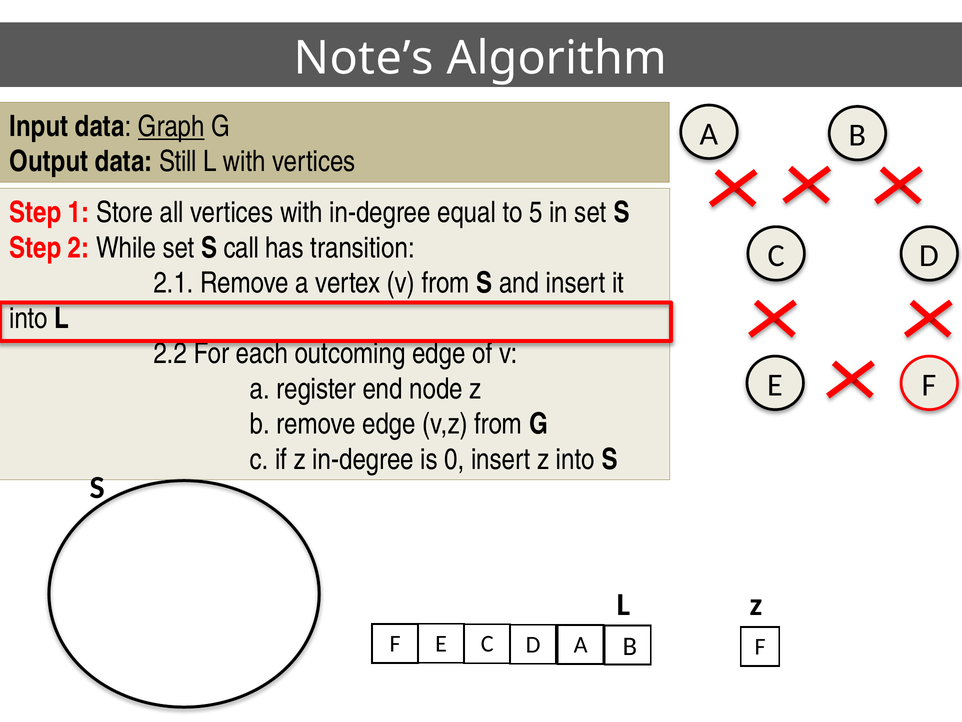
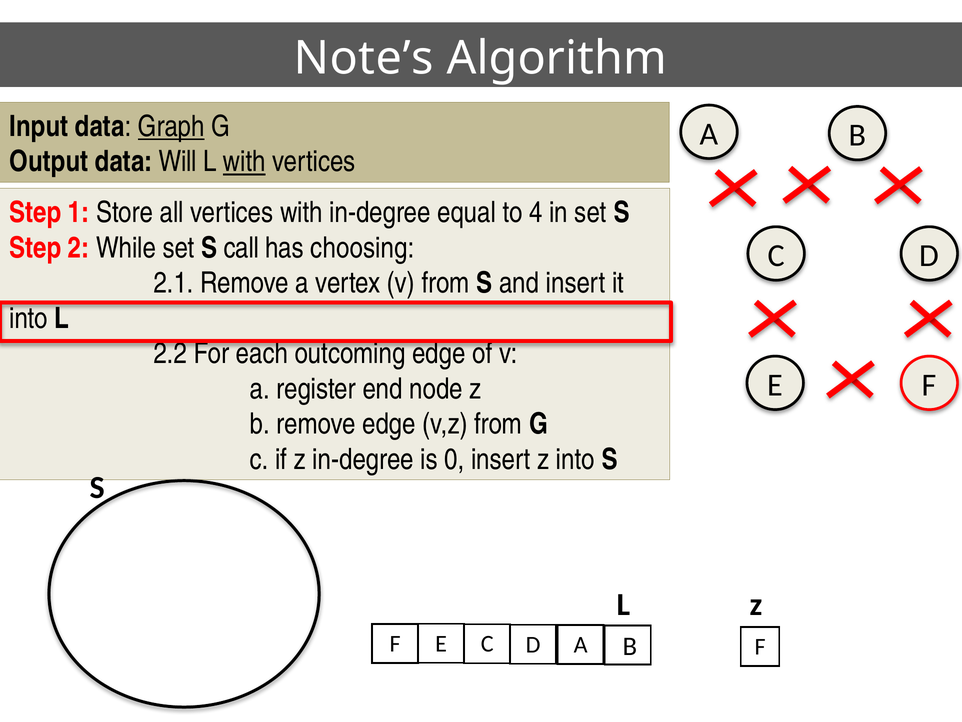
Still: Still -> Will (178, 162)
with underline: none -> present (244, 162)
5: 5 -> 4 (536, 212)
transition: transition -> choosing (363, 248)
